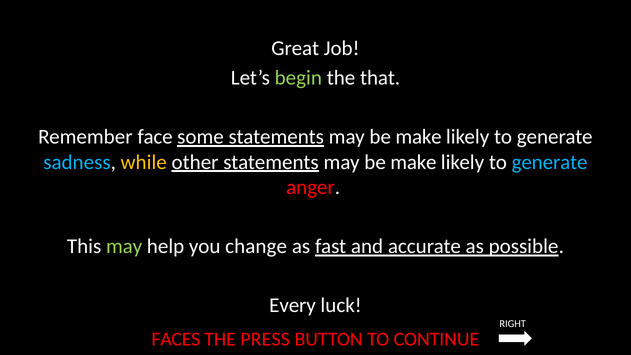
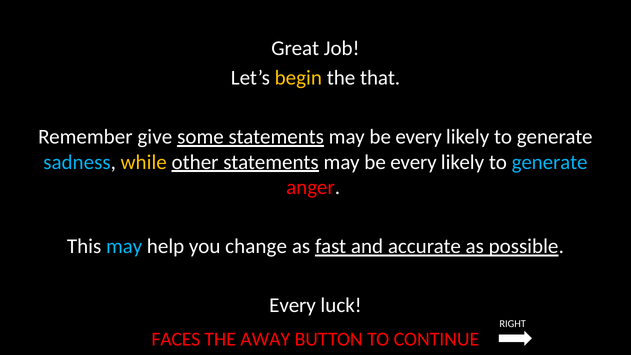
begin colour: light green -> yellow (298, 78)
face: face -> give (155, 137)
make: make -> every (419, 137)
make: make -> every (413, 162)
may colour: light green -> light blue (124, 246)
PRESS: PRESS -> AWAY (265, 339)
